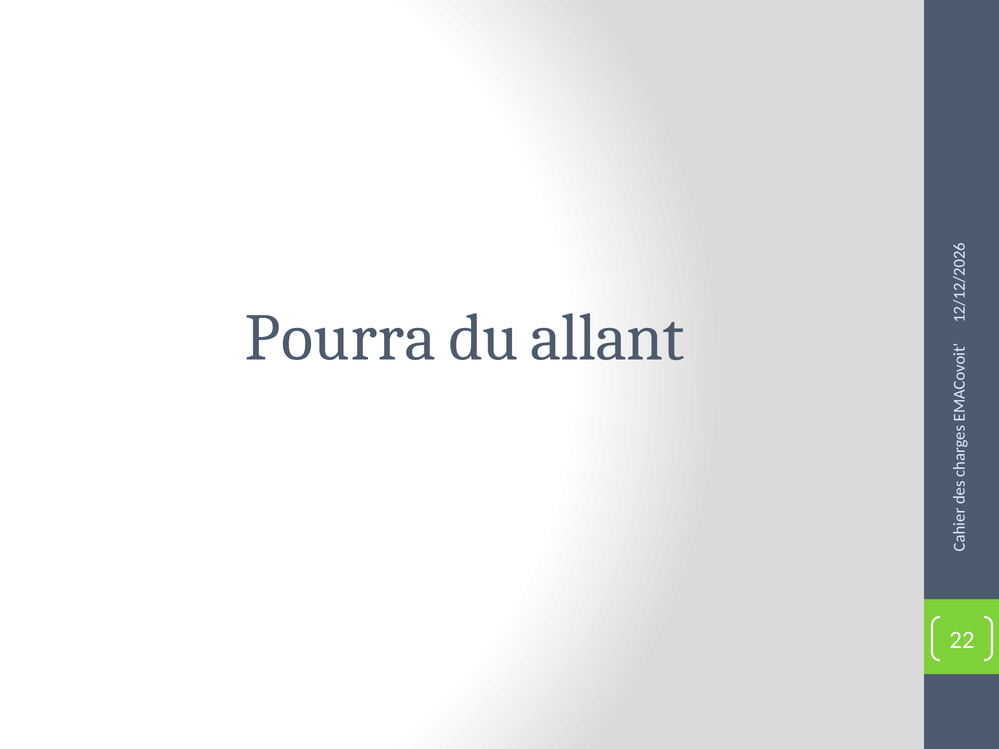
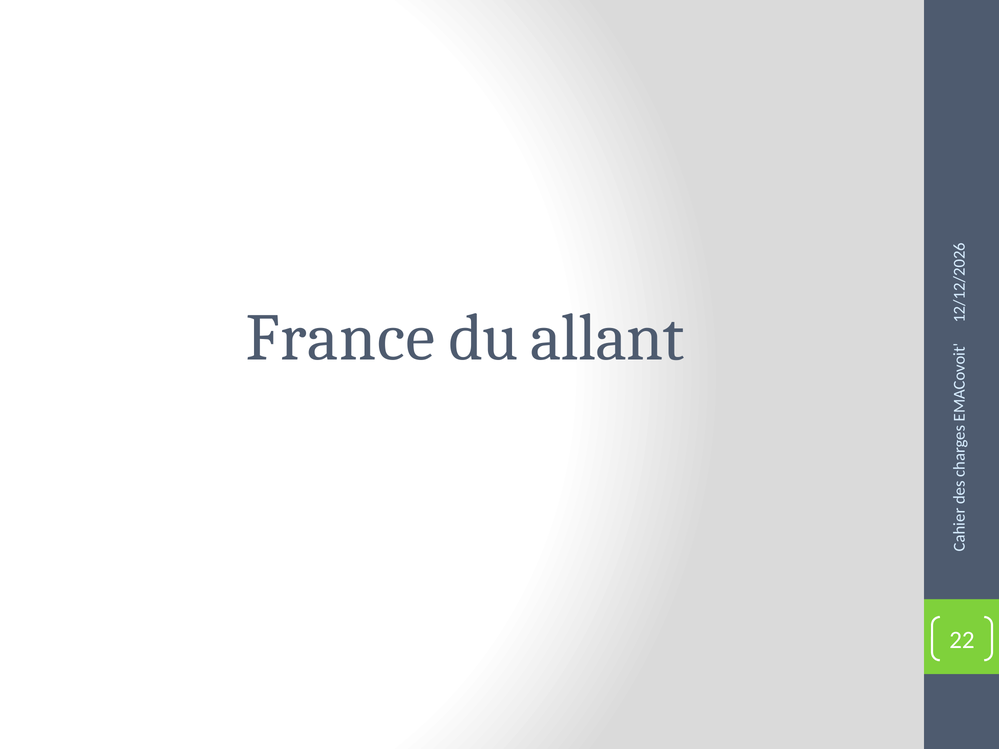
Pourra: Pourra -> France (340, 338)
